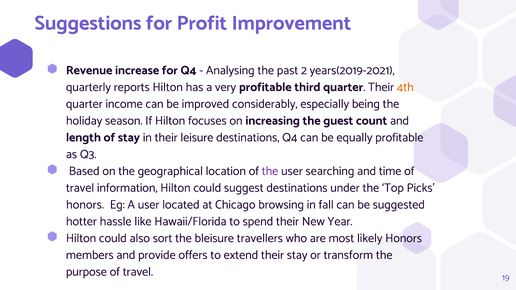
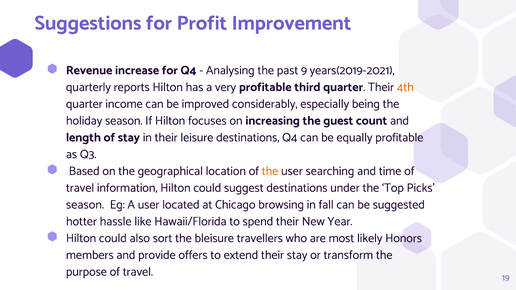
2: 2 -> 9 (304, 70)
the colour: purple -> orange (270, 171)
honors: honors -> season (85, 205)
